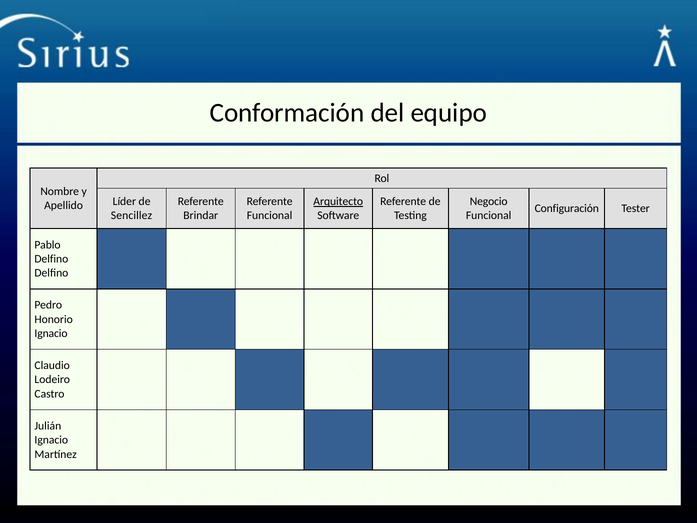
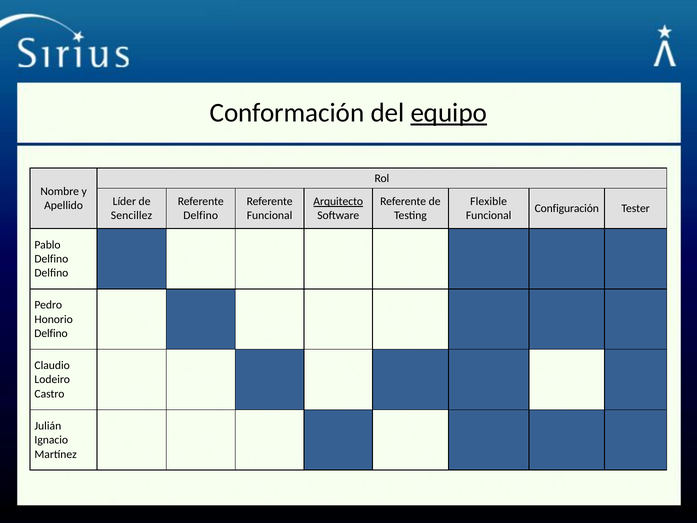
equipo underline: none -> present (449, 113)
Negocio: Negocio -> Flexible (489, 201)
Brindar: Brindar -> Delfino (201, 216)
Ignacio: Ignacio -> Delfino (51, 333)
